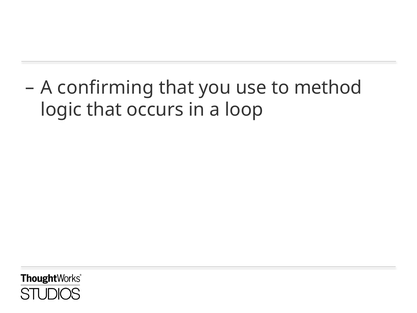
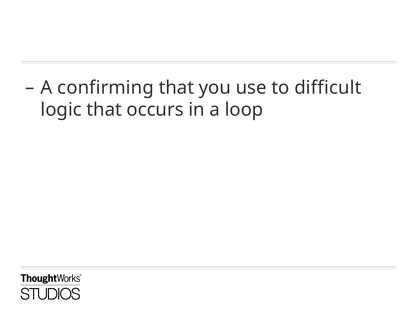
method: method -> difficult (328, 87)
